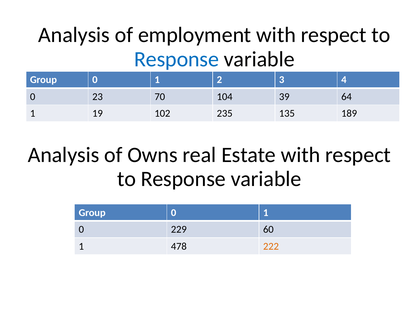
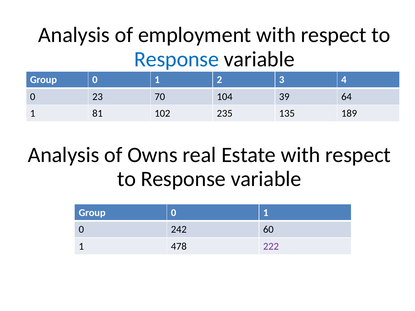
19: 19 -> 81 (98, 114)
229: 229 -> 242 (179, 230)
222 colour: orange -> purple (271, 246)
